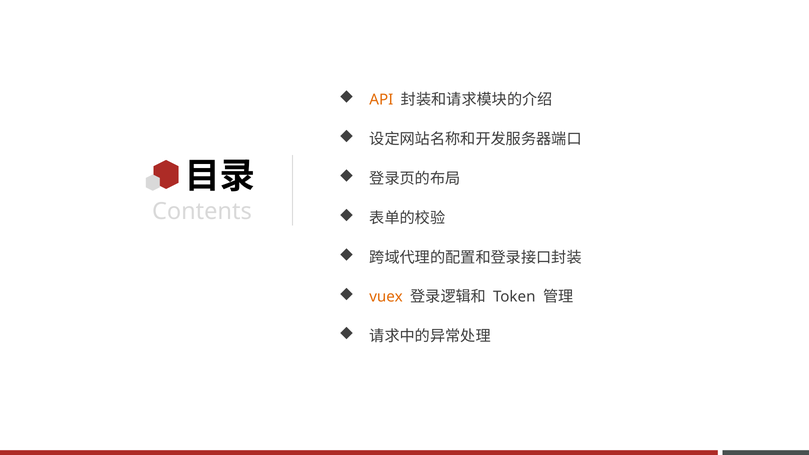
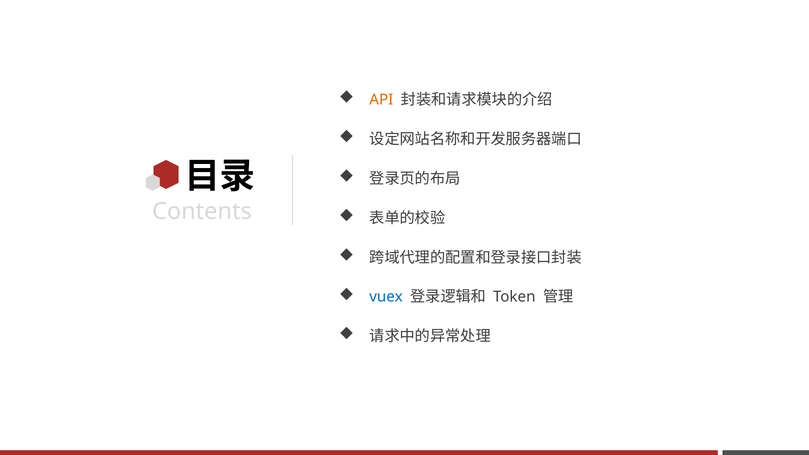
vuex colour: orange -> blue (386, 297)
